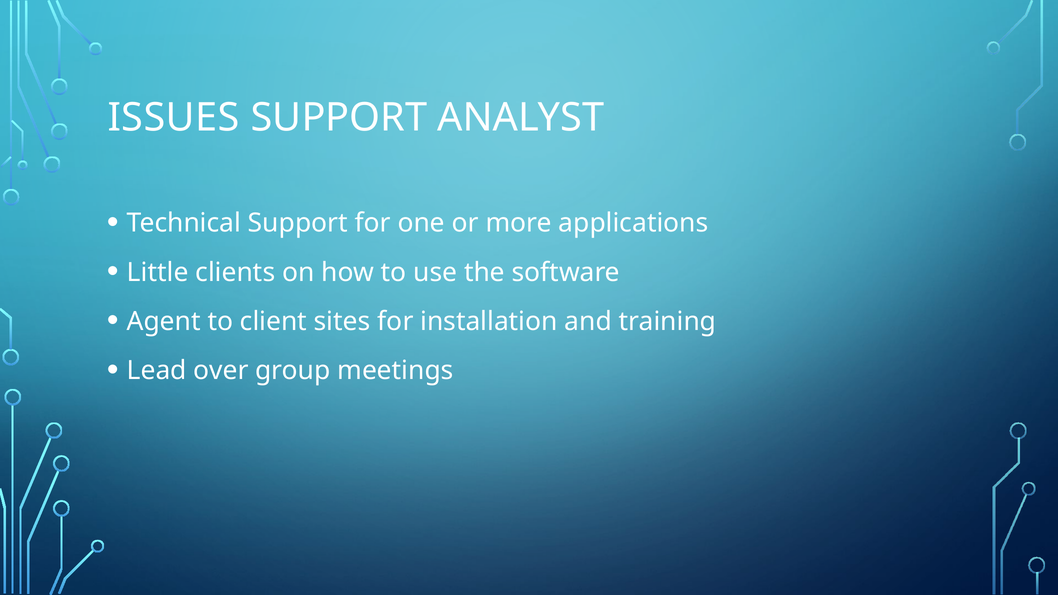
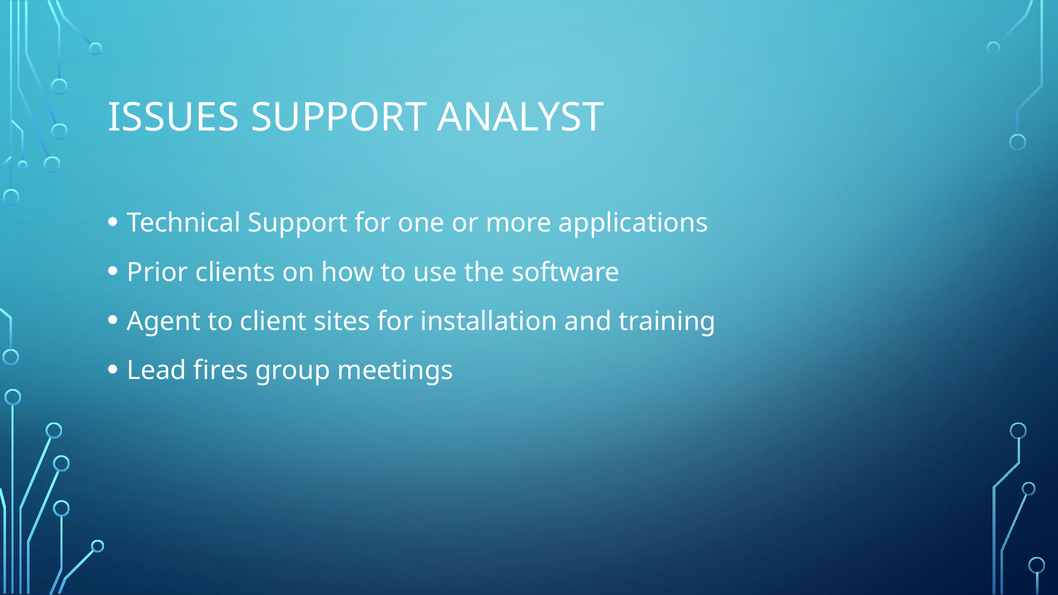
Little: Little -> Prior (158, 272)
over: over -> fires (221, 371)
